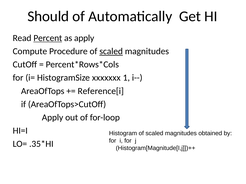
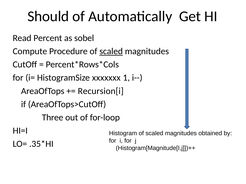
Percent underline: present -> none (48, 38)
as apply: apply -> sobel (84, 38)
Reference[i: Reference[i -> Recursion[i (101, 91)
Apply: Apply -> Three (53, 118)
